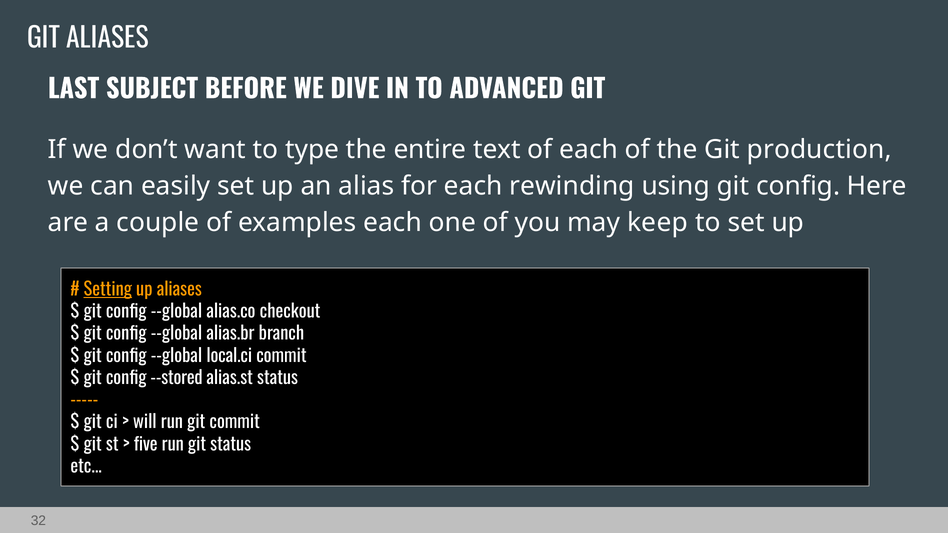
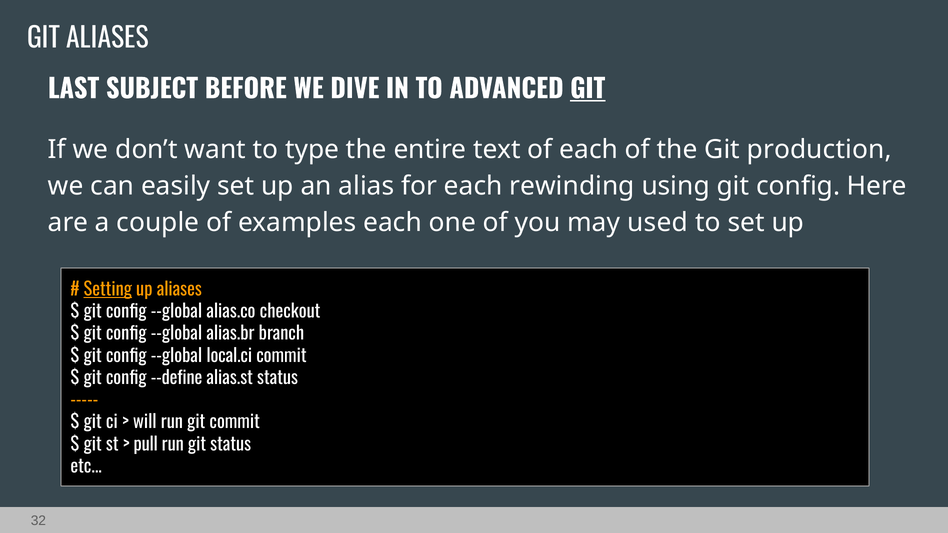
GIT underline: none -> present (588, 90)
keep: keep -> used (657, 223)
--stored: --stored -> --define (177, 378)
five: five -> pull (146, 445)
